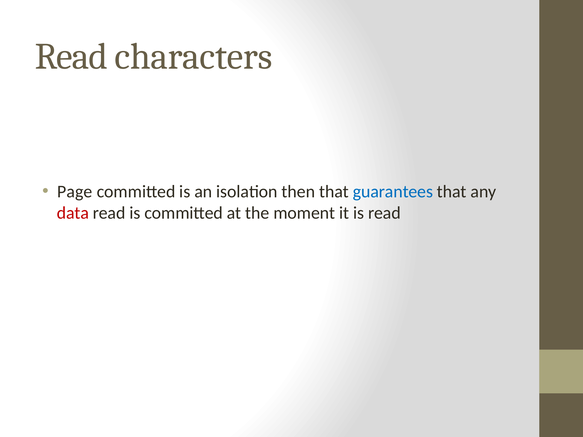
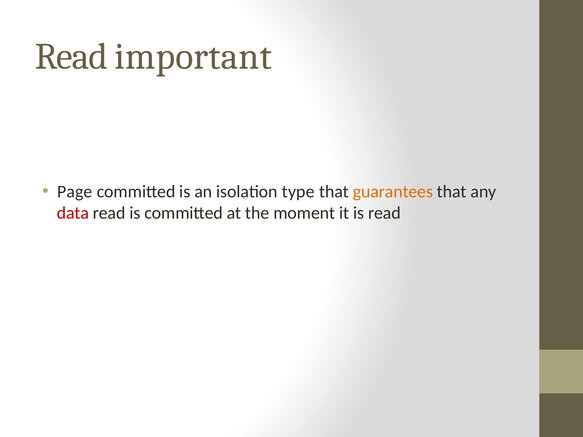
characters: characters -> important (193, 57)
then: then -> type (298, 192)
guarantees colour: blue -> orange (393, 192)
